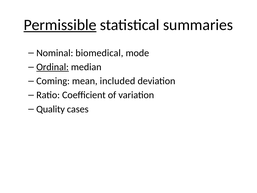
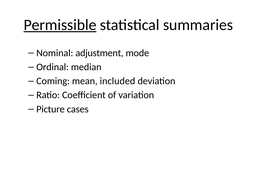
biomedical: biomedical -> adjustment (99, 53)
Ordinal underline: present -> none (53, 67)
Quality: Quality -> Picture (51, 109)
